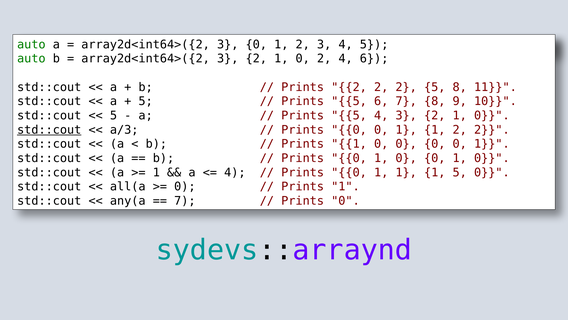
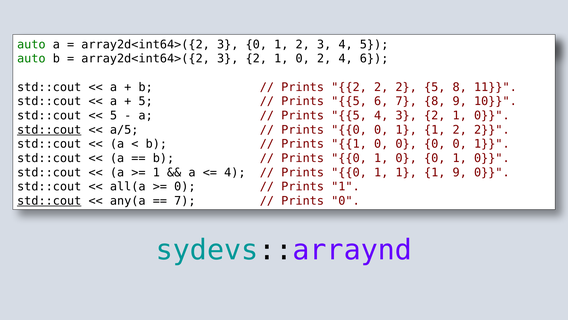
a/3: a/3 -> a/5 (124, 130)
1 5: 5 -> 9 (460, 172)
std::cout underline: none -> present (49, 201)
